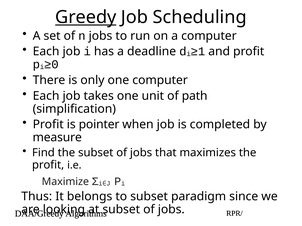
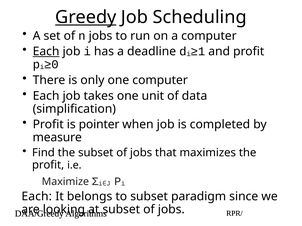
Each underline: none -> present (46, 52)
path: path -> data (195, 96)
Thus: Thus -> Each (37, 197)
